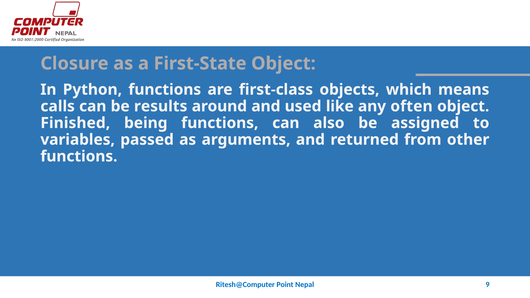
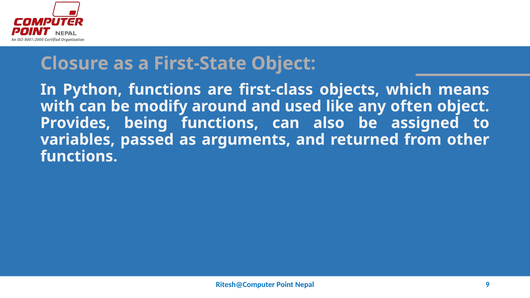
calls: calls -> with (58, 106)
results: results -> modify (161, 106)
Finished: Finished -> Provides (75, 123)
